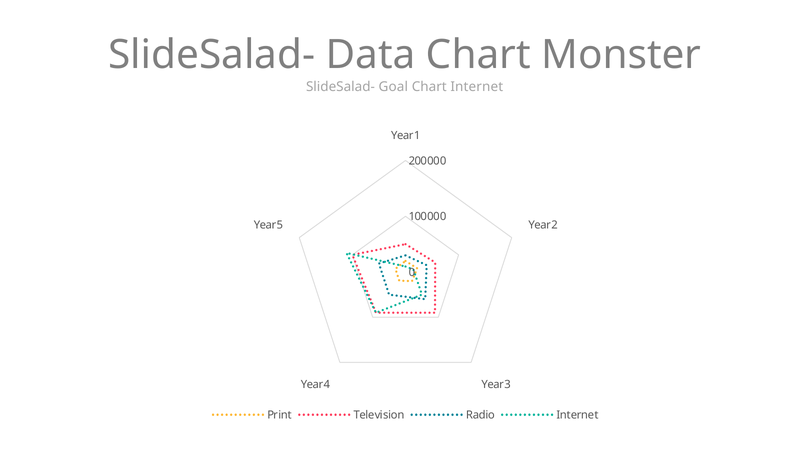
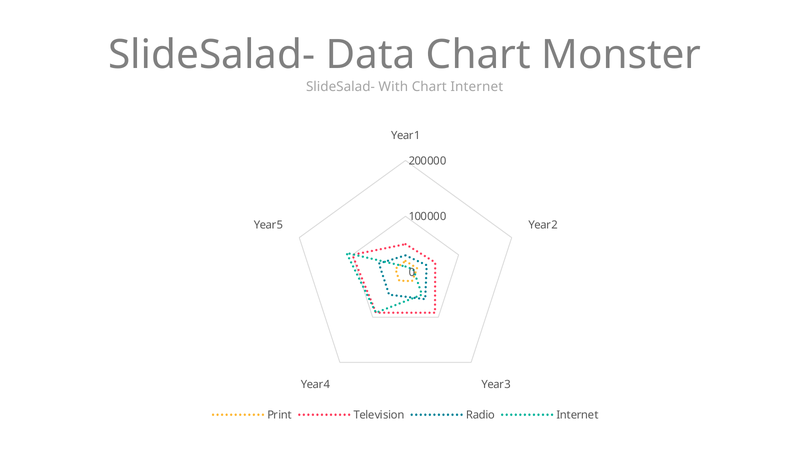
Goal: Goal -> With (393, 87)
